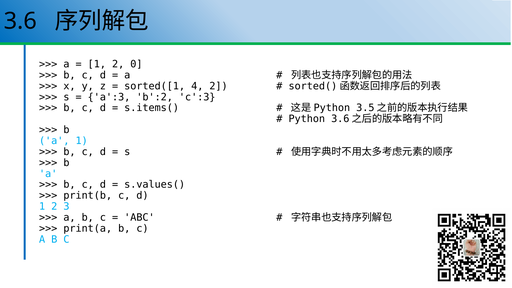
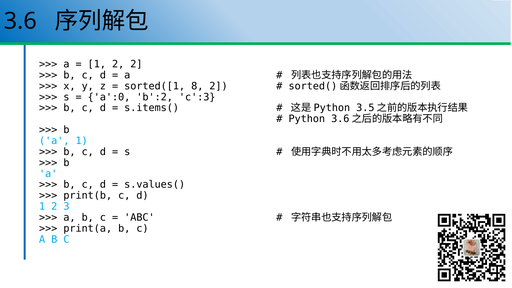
2 0: 0 -> 2 (136, 64)
4: 4 -> 8 (197, 86)
a':3: a':3 -> a':0 (109, 97)
